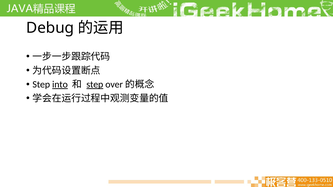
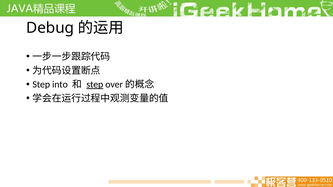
into underline: present -> none (60, 85)
